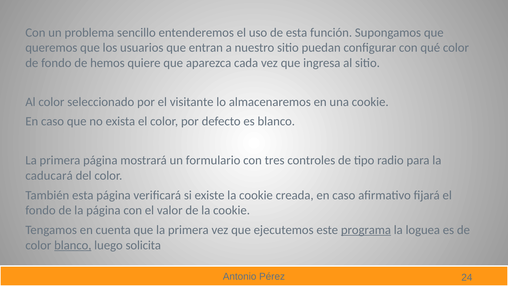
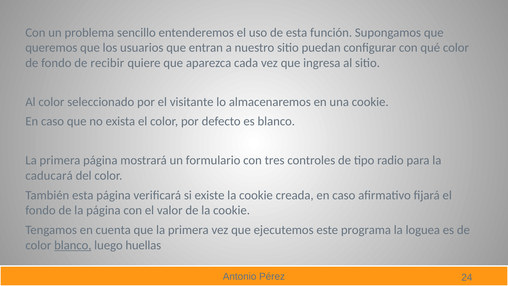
hemos: hemos -> recibir (107, 63)
programa underline: present -> none (366, 230)
solicita: solicita -> huellas (143, 245)
